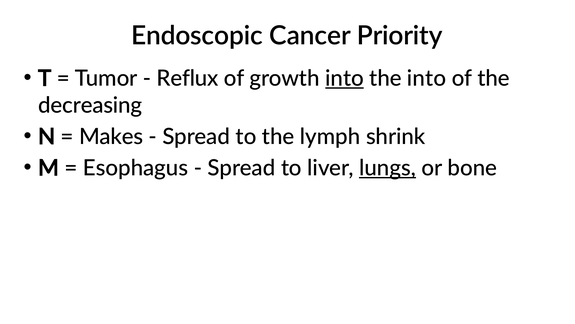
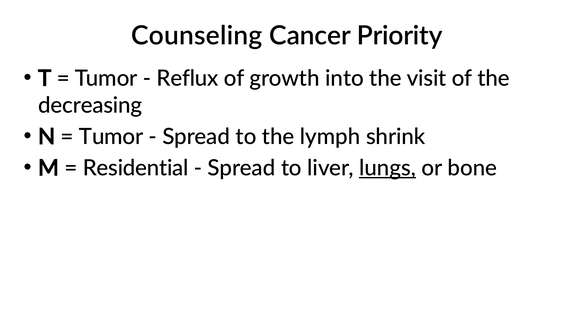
Endoscopic: Endoscopic -> Counseling (197, 36)
into underline: present -> none (345, 78)
the into: into -> visit (427, 78)
Makes: Makes -> Tumor (111, 136)
Esophagus: Esophagus -> Residential (136, 168)
